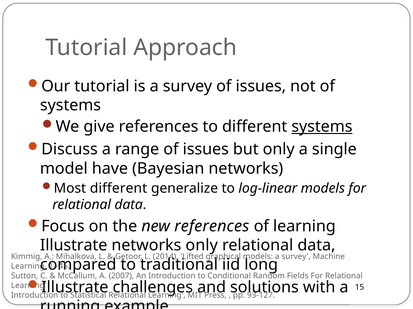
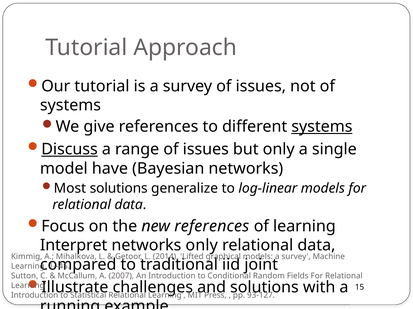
Discuss underline: none -> present (70, 150)
Most different: different -> solutions (119, 189)
Illustrate: Illustrate -> Interpret (74, 246)
long: long -> joint (261, 265)
